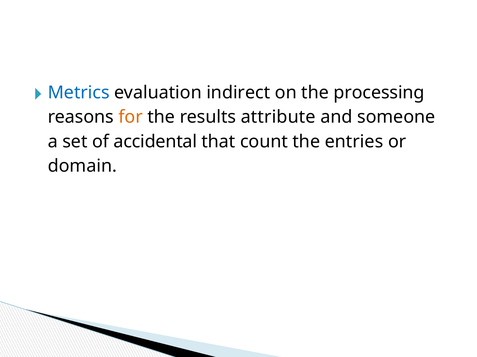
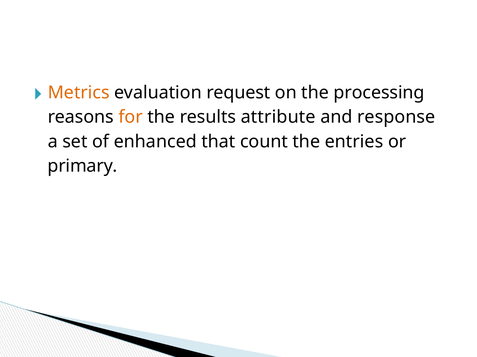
Metrics colour: blue -> orange (79, 93)
indirect: indirect -> request (238, 93)
someone: someone -> response (396, 117)
accidental: accidental -> enhanced (155, 142)
domain: domain -> primary (83, 166)
